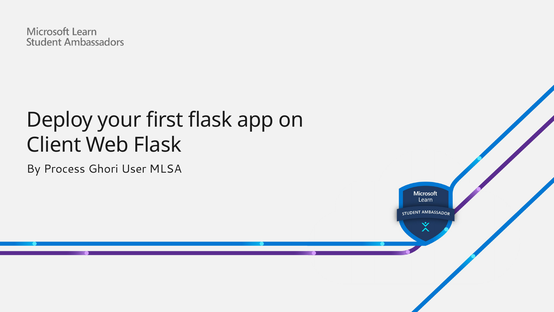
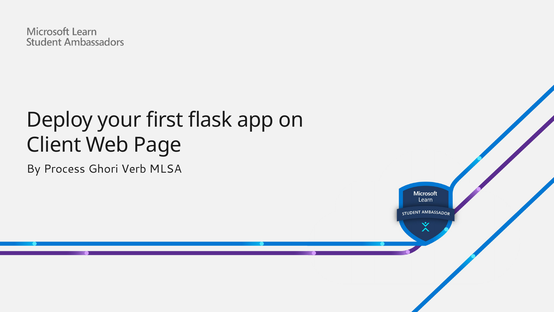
Web Flask: Flask -> Page (158, 145)
User: User -> Verb (134, 169)
